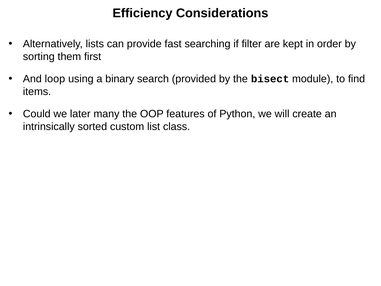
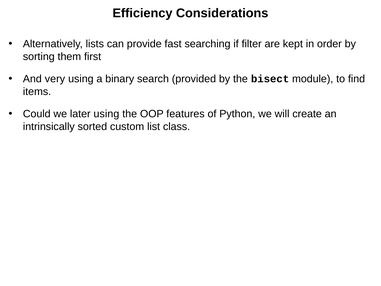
loop: loop -> very (55, 79)
later many: many -> using (106, 114)
